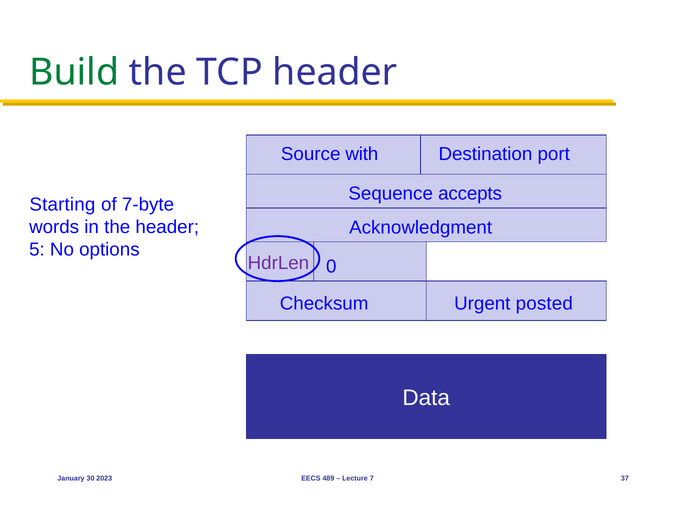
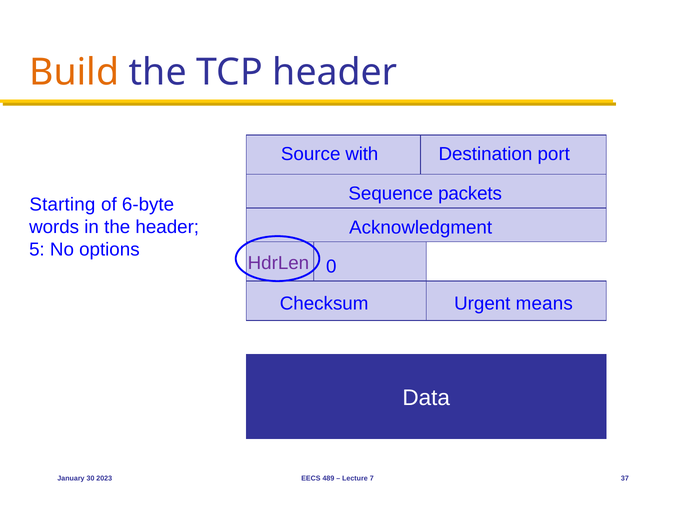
Build colour: green -> orange (74, 72)
accepts: accepts -> packets (470, 194)
7-byte: 7-byte -> 6-byte (148, 204)
posted: posted -> means (544, 304)
